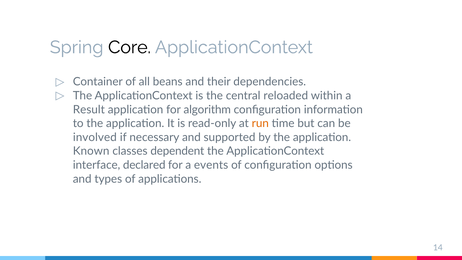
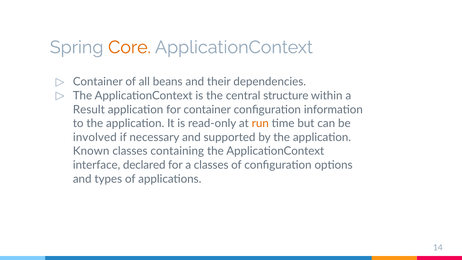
Core colour: black -> orange (130, 47)
reloaded: reloaded -> structure (286, 96)
for algorithm: algorithm -> container (207, 109)
dependent: dependent -> containing (177, 151)
a events: events -> classes (211, 165)
